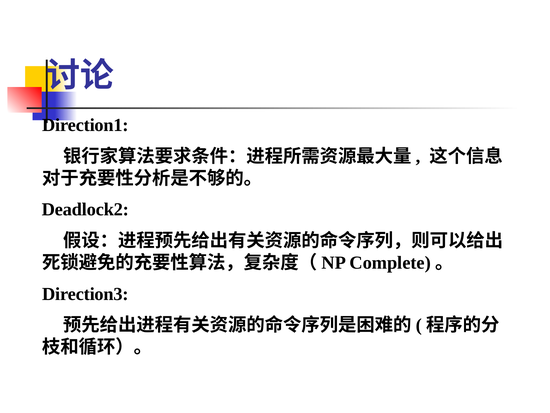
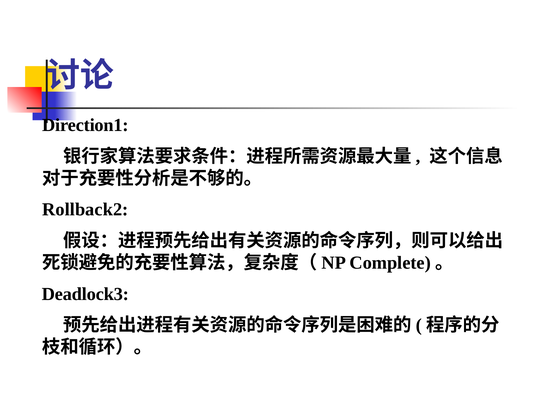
Deadlock2: Deadlock2 -> Rollback2 (85, 209)
Direction3: Direction3 -> Deadlock3 (85, 294)
